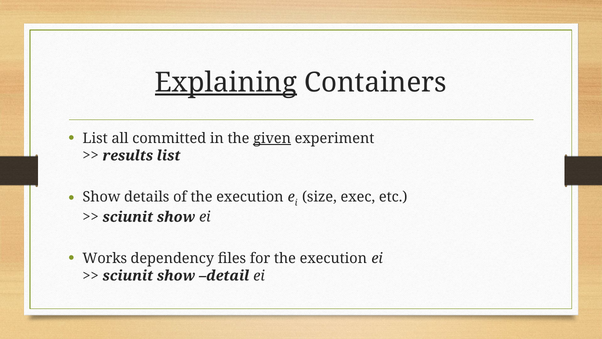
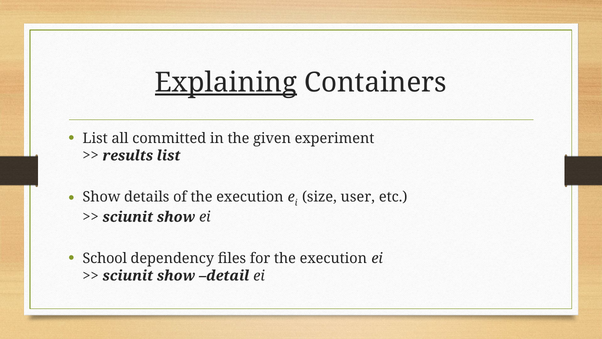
given underline: present -> none (272, 138)
exec: exec -> user (358, 197)
Works: Works -> School (105, 258)
